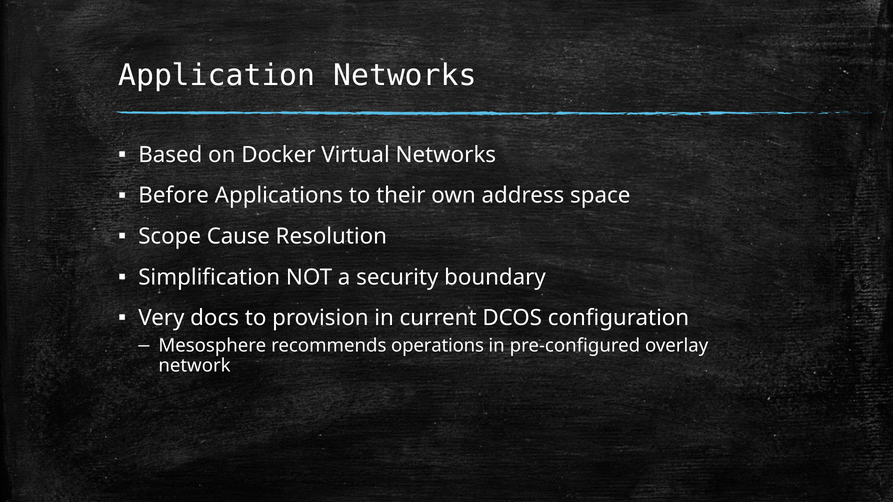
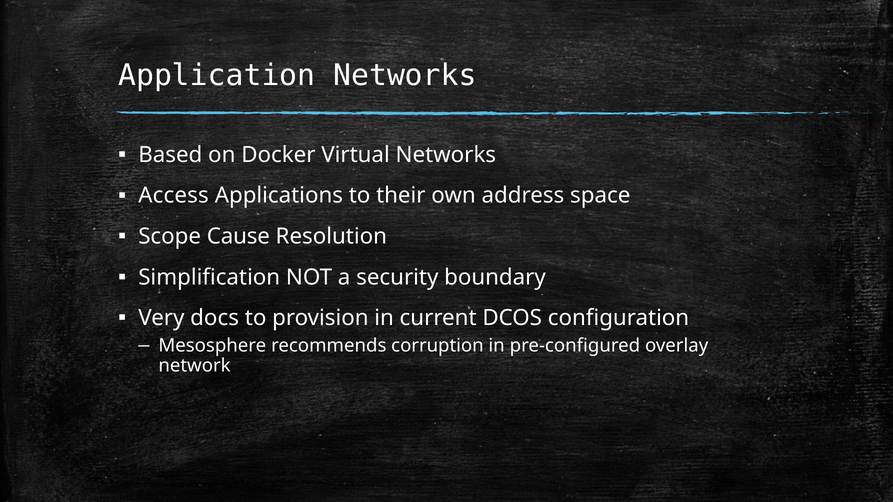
Before: Before -> Access (174, 196)
operations: operations -> corruption (437, 346)
